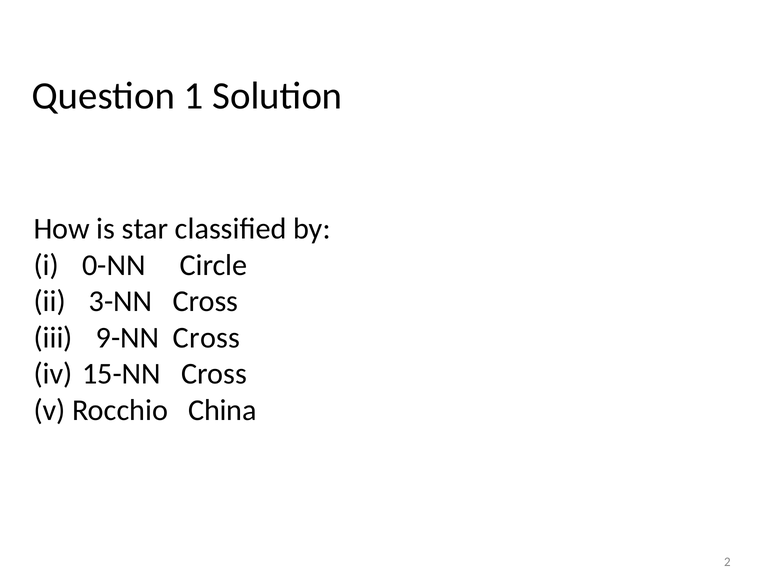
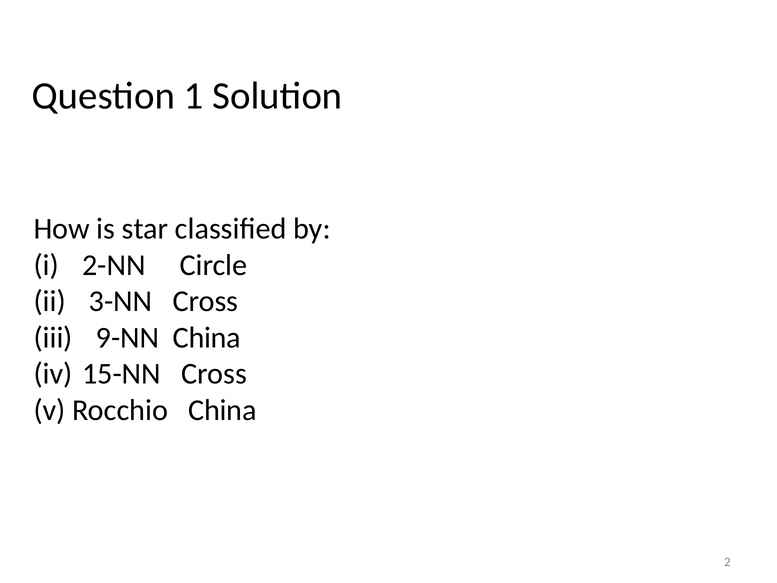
0-NN: 0-NN -> 2-NN (114, 265)
9-NN Cross: Cross -> China (207, 338)
